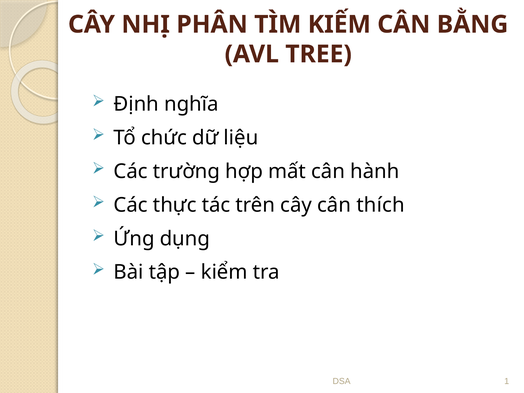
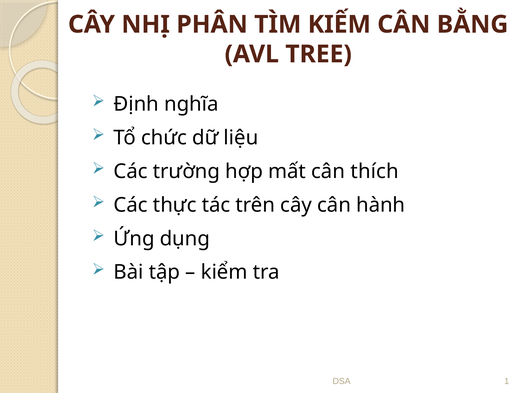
hành: hành -> thích (375, 171)
thích: thích -> hành (381, 205)
